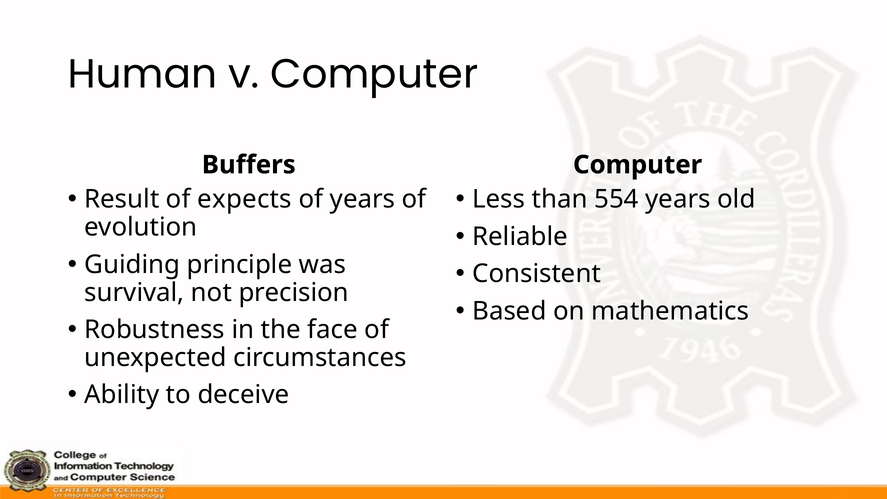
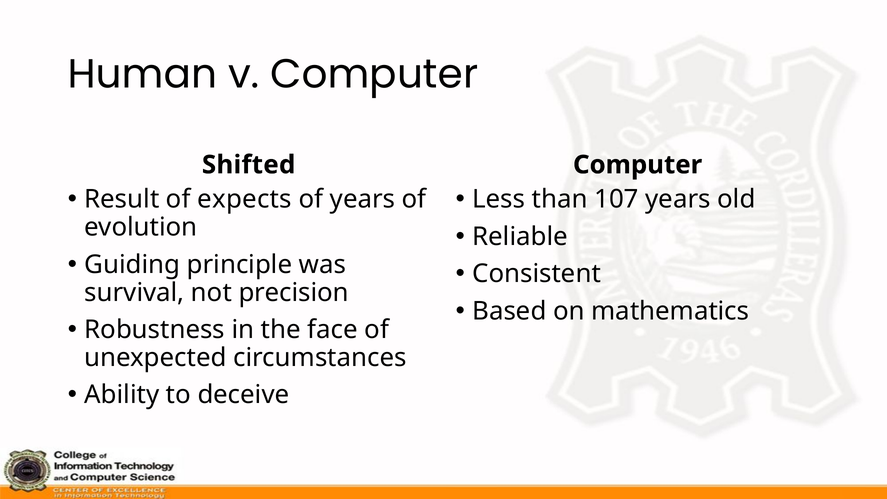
Buffers: Buffers -> Shifted (249, 165)
554: 554 -> 107 (616, 199)
